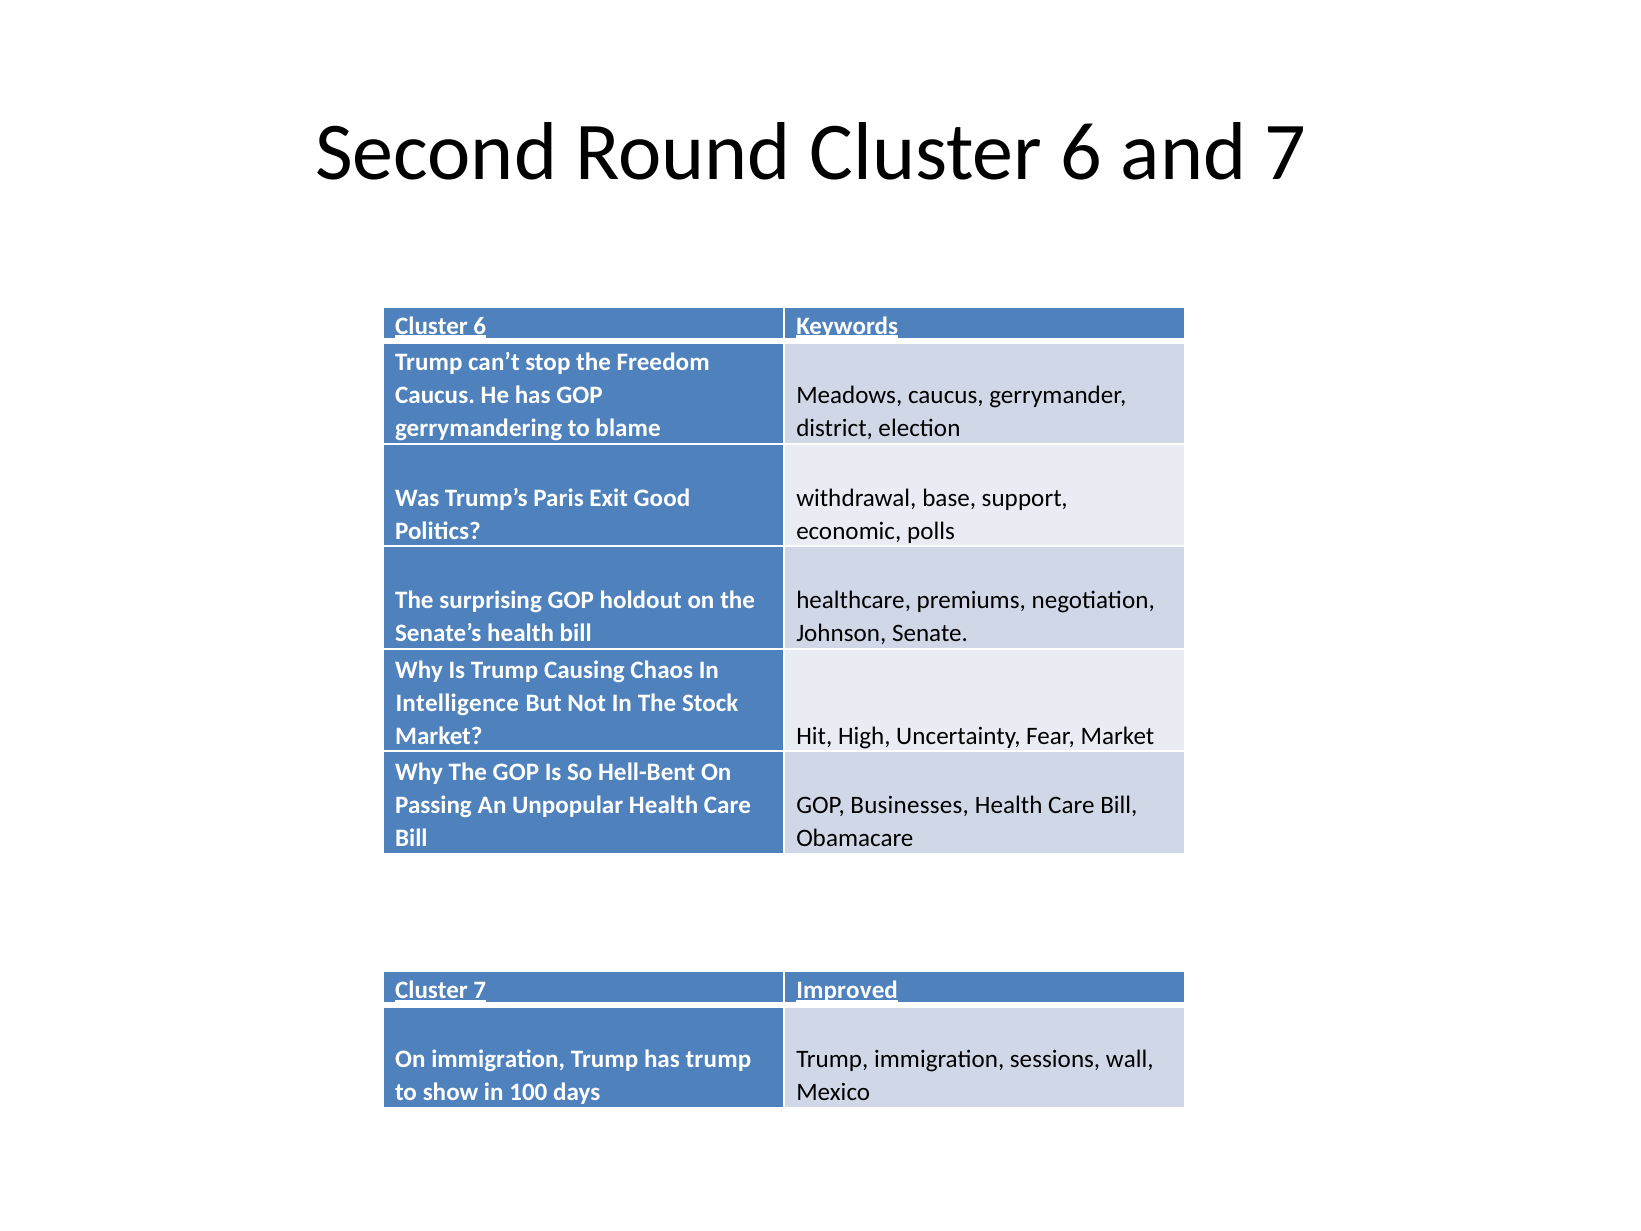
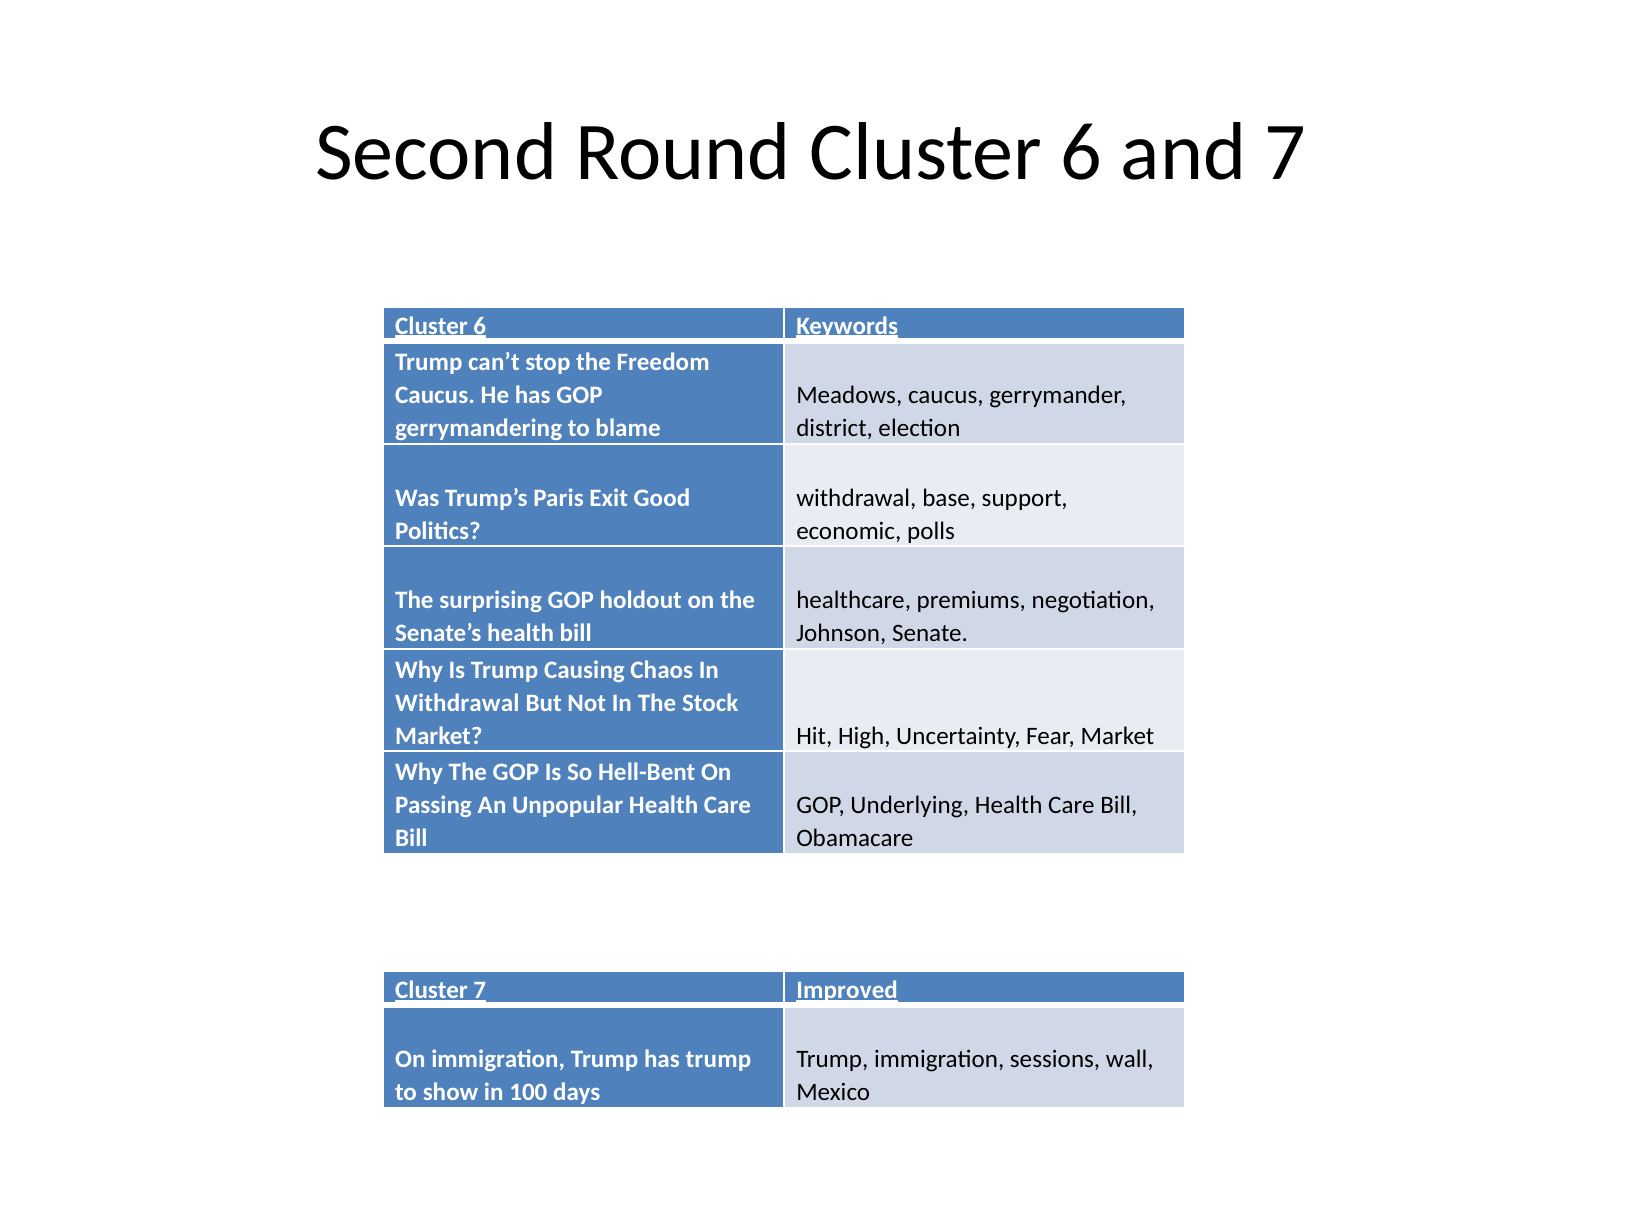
Intelligence: Intelligence -> Withdrawal (457, 703)
Businesses: Businesses -> Underlying (910, 805)
